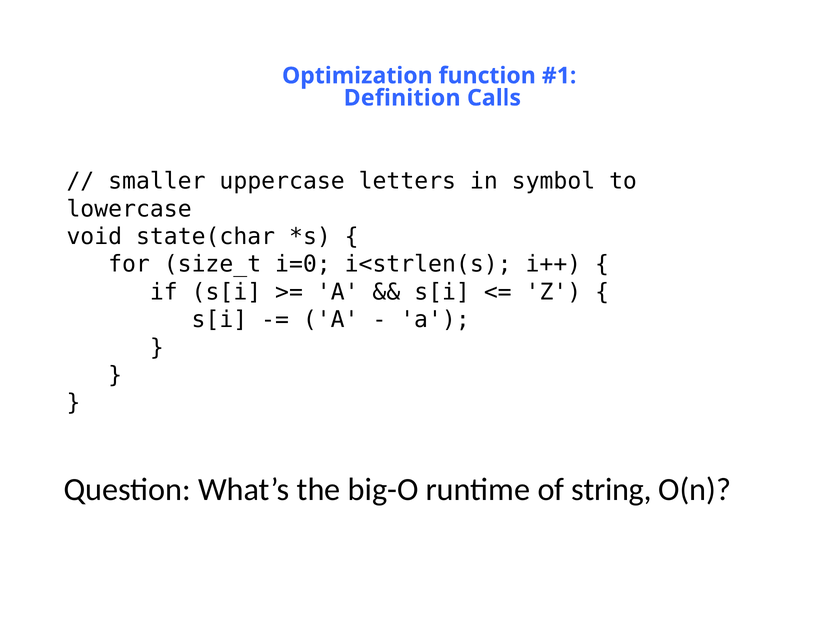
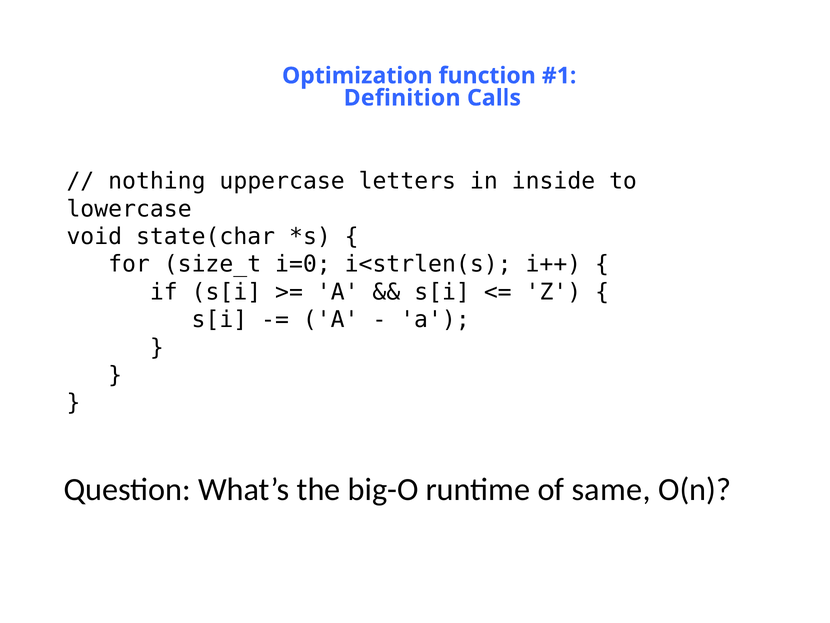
smaller: smaller -> nothing (157, 181)
symbol: symbol -> inside (553, 181)
string: string -> same (611, 489)
